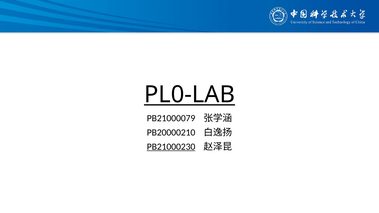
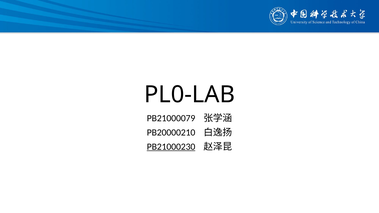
PL0-LAB underline: present -> none (189, 95)
